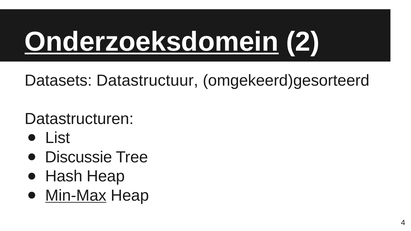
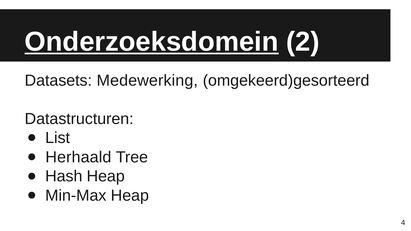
Datastructuur: Datastructuur -> Medewerking (147, 80)
Discussie: Discussie -> Herhaald (78, 157)
Min-Max underline: present -> none (76, 196)
